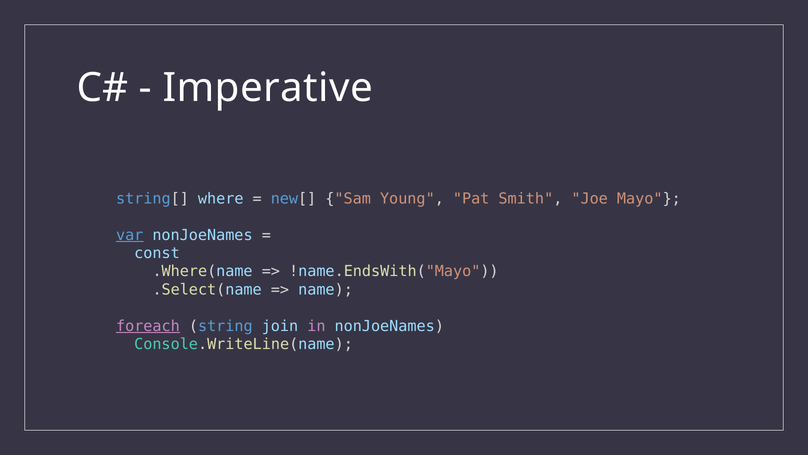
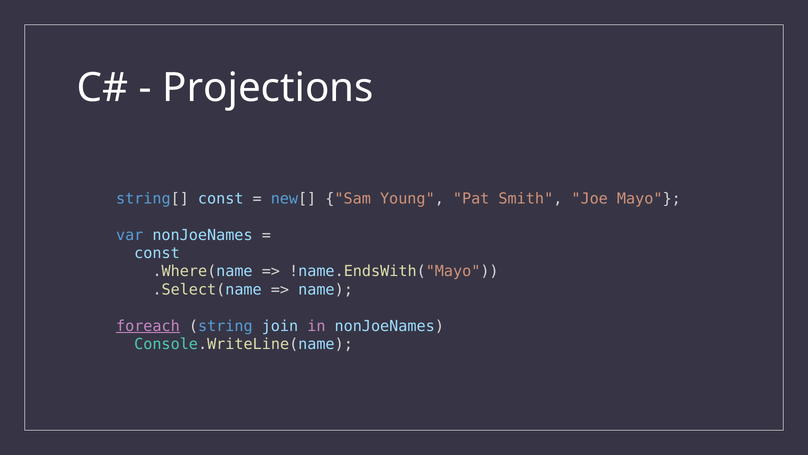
Imperative: Imperative -> Projections (268, 88)
string[ where: where -> const (221, 198)
var underline: present -> none (130, 235)
